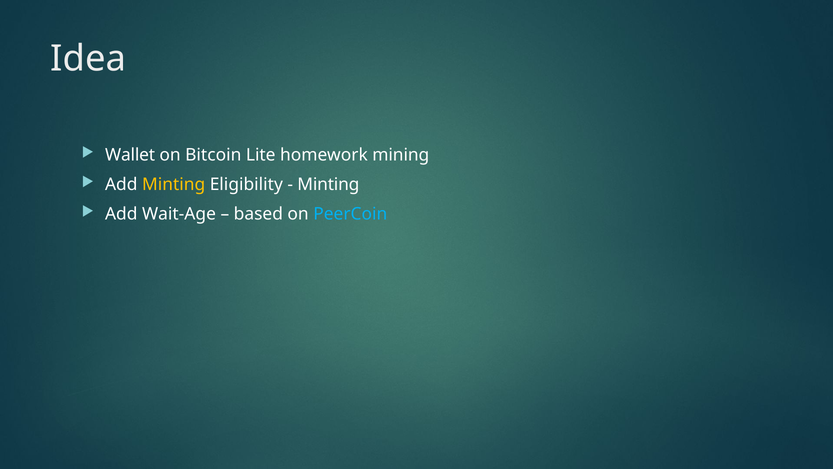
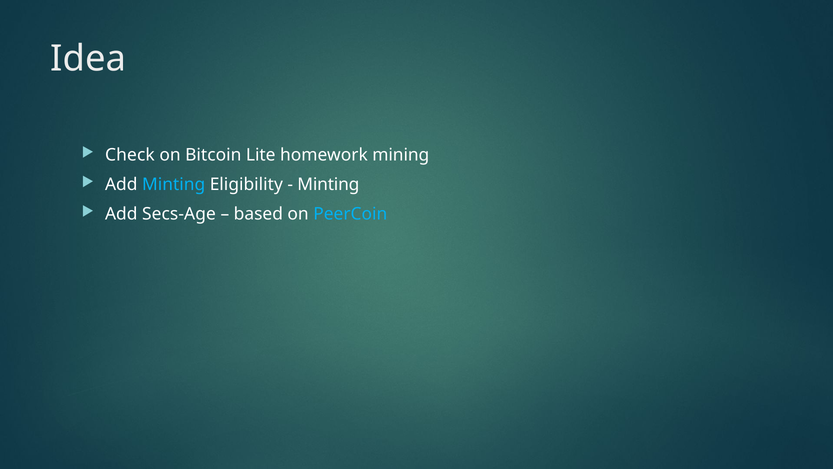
Wallet: Wallet -> Check (130, 155)
Minting colour: yellow -> light blue (174, 185)
Wait-Age: Wait-Age -> Secs-Age (179, 214)
